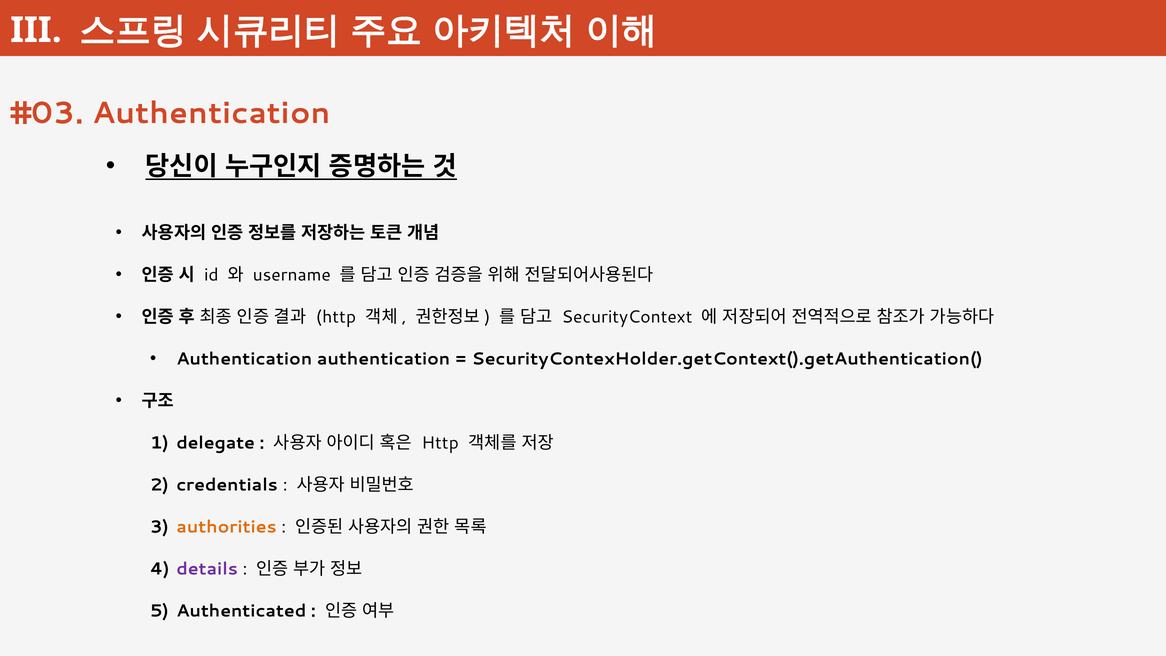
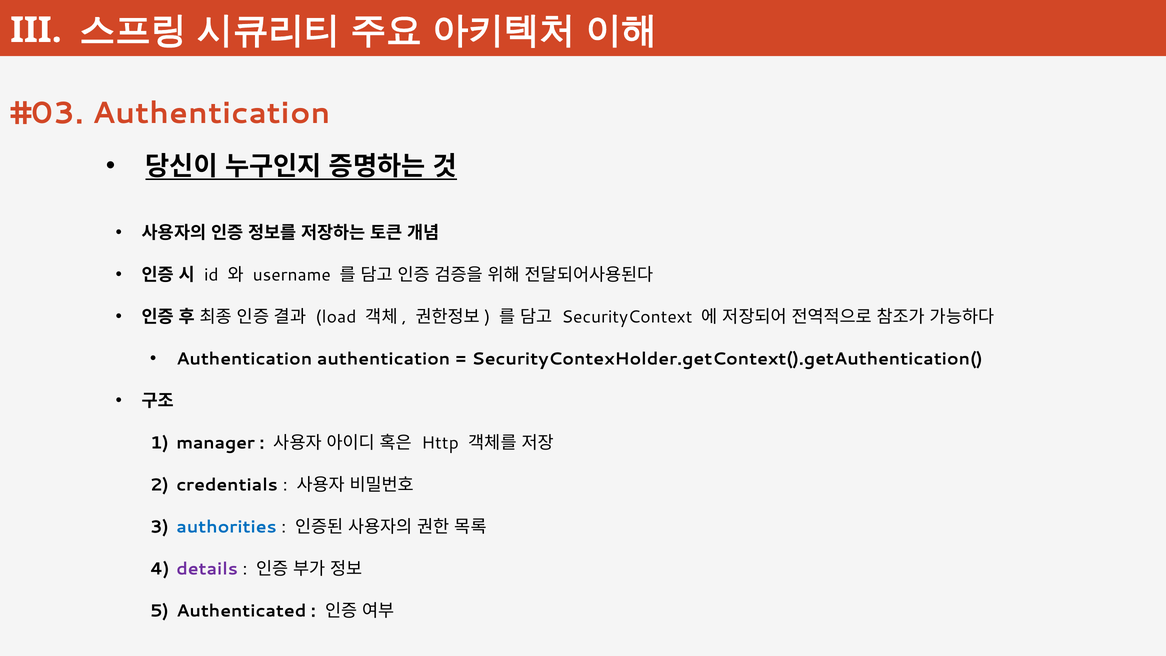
http: http -> load (336, 317)
delegate: delegate -> manager (216, 443)
authorities colour: orange -> blue (226, 527)
